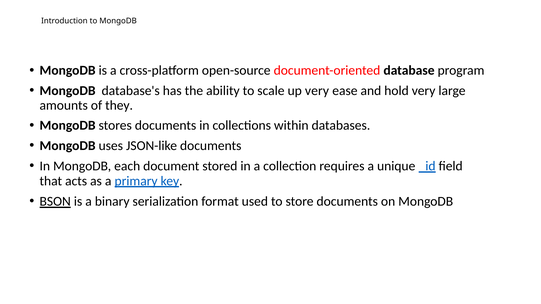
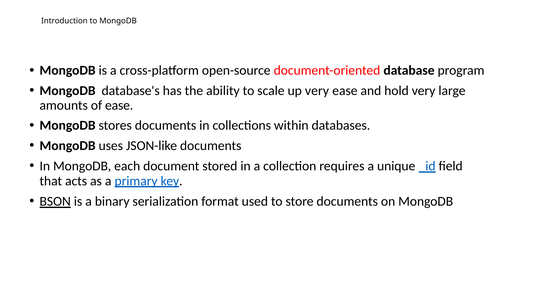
of they: they -> ease (119, 105)
